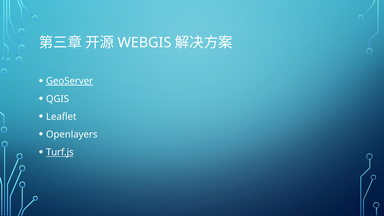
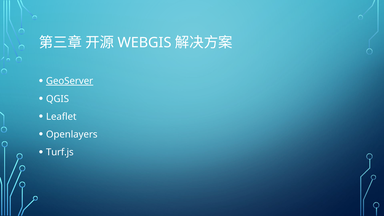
Turf.js underline: present -> none (60, 152)
